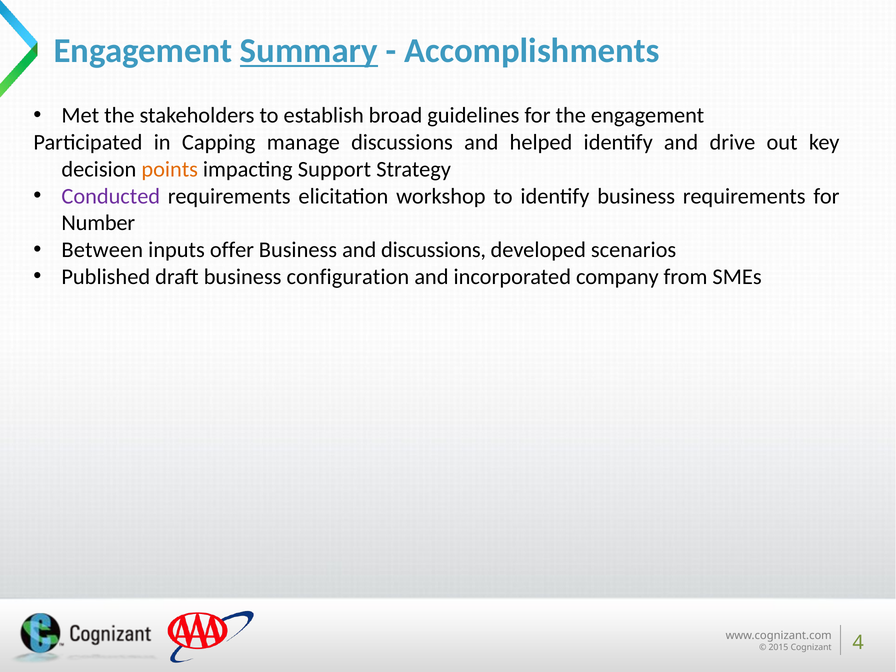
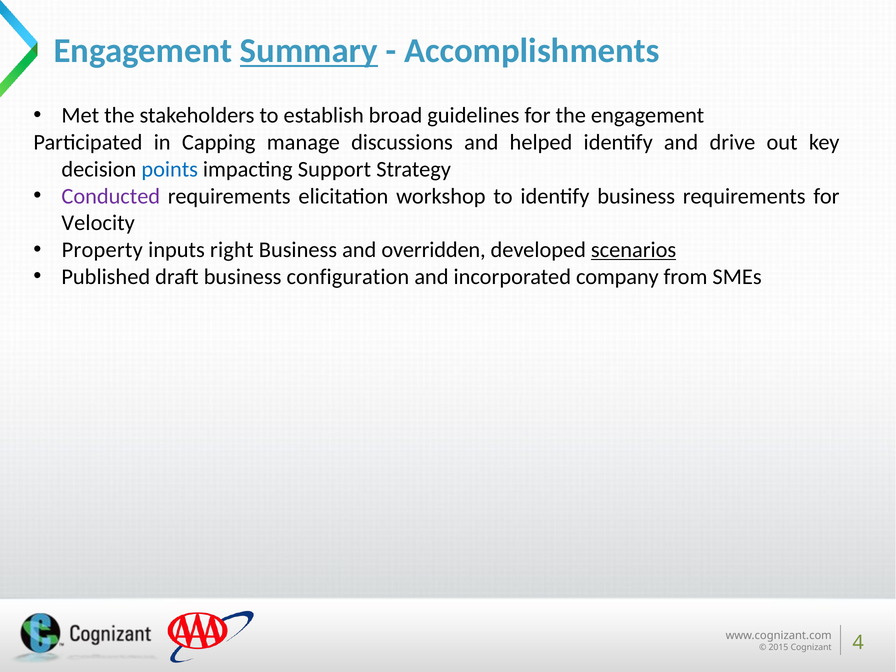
points colour: orange -> blue (170, 169)
Number: Number -> Velocity (98, 223)
Between: Between -> Property (102, 250)
offer: offer -> right (232, 250)
and discussions: discussions -> overridden (434, 250)
scenarios underline: none -> present (634, 250)
